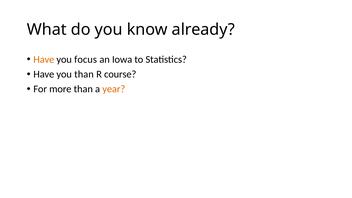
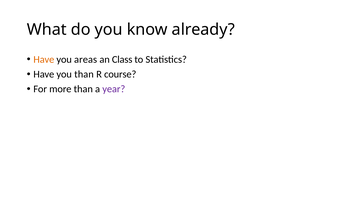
focus: focus -> areas (86, 60)
Iowa: Iowa -> Class (122, 60)
year colour: orange -> purple (114, 89)
